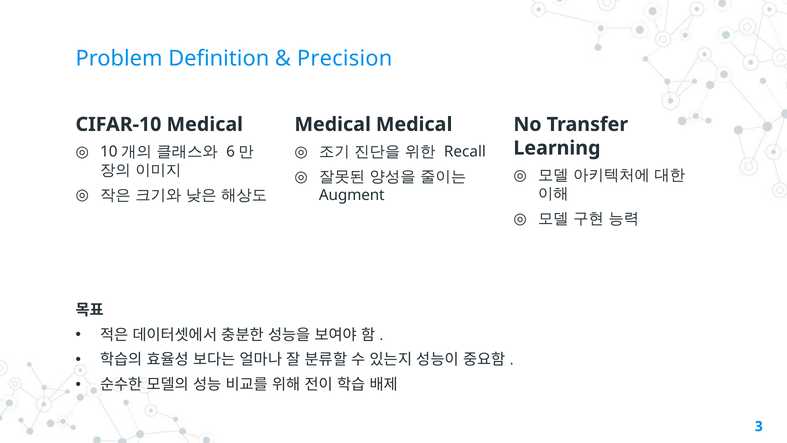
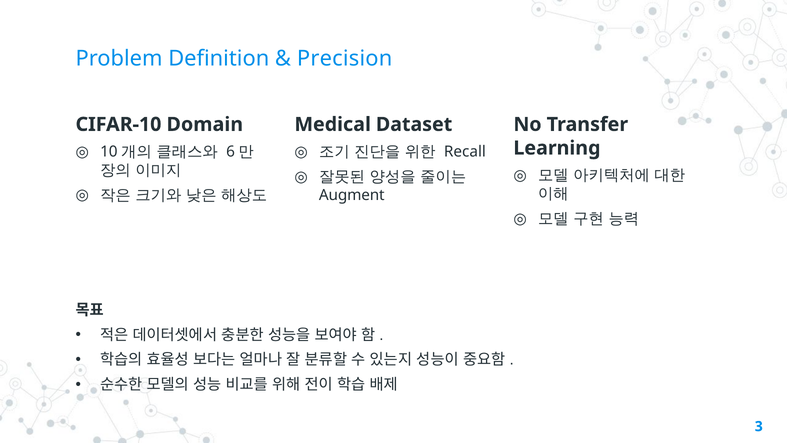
CIFAR-10 Medical: Medical -> Domain (205, 124)
Medical Medical: Medical -> Dataset (414, 124)
